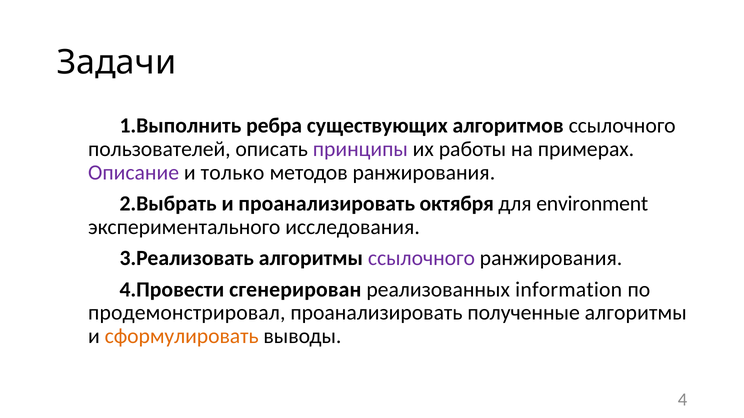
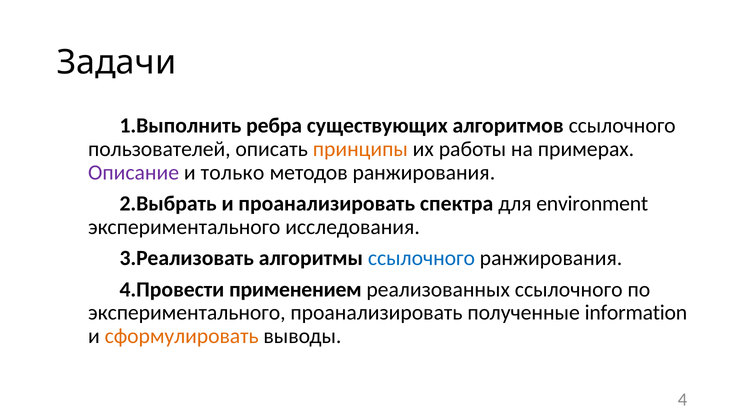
принципы colour: purple -> orange (360, 149)
октября: октября -> спектра (457, 204)
ссылочного colour: purple -> blue (421, 259)
сгенерирован: сгенерирован -> применением (295, 290)
реализованных information: information -> ссылочного (569, 290)
продемонстрировал: продемонстрировал -> экспериментального (187, 313)
полученные алгоритмы: алгоритмы -> information (636, 313)
